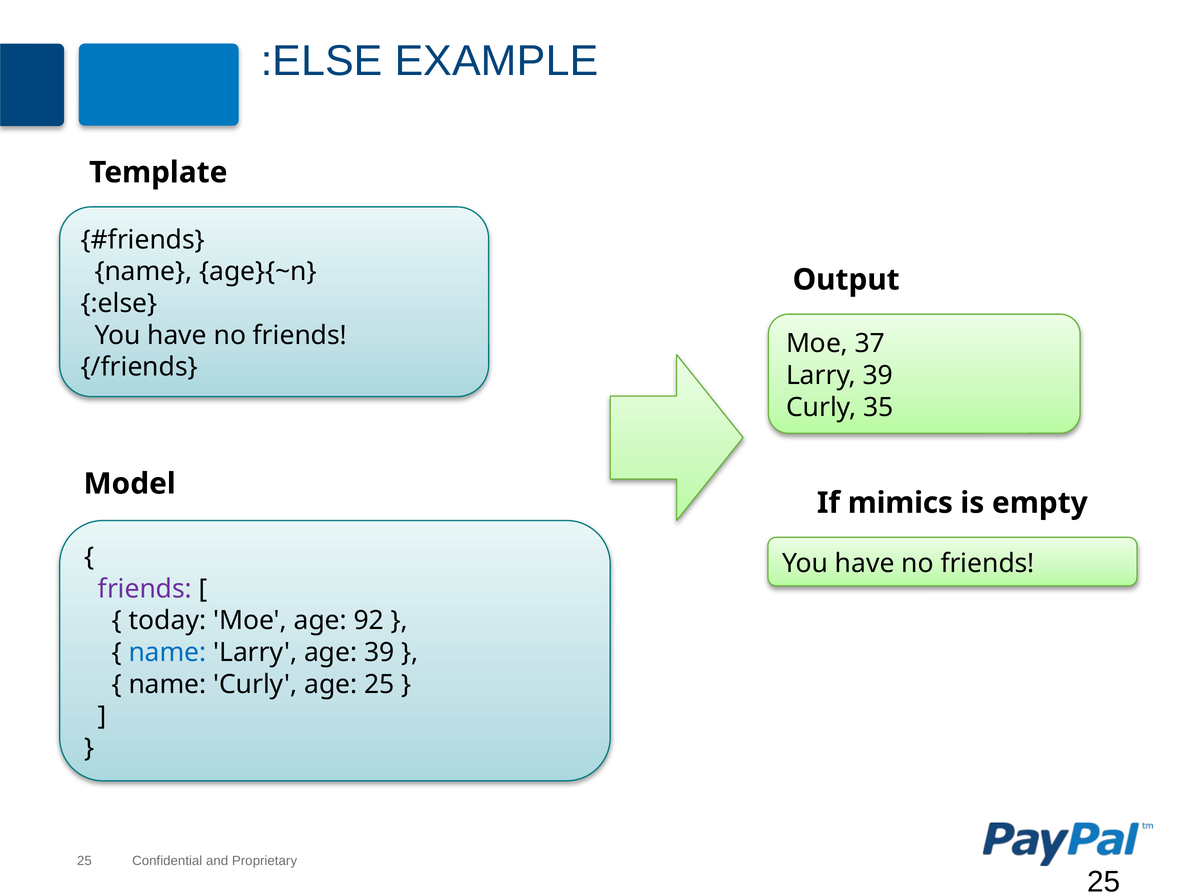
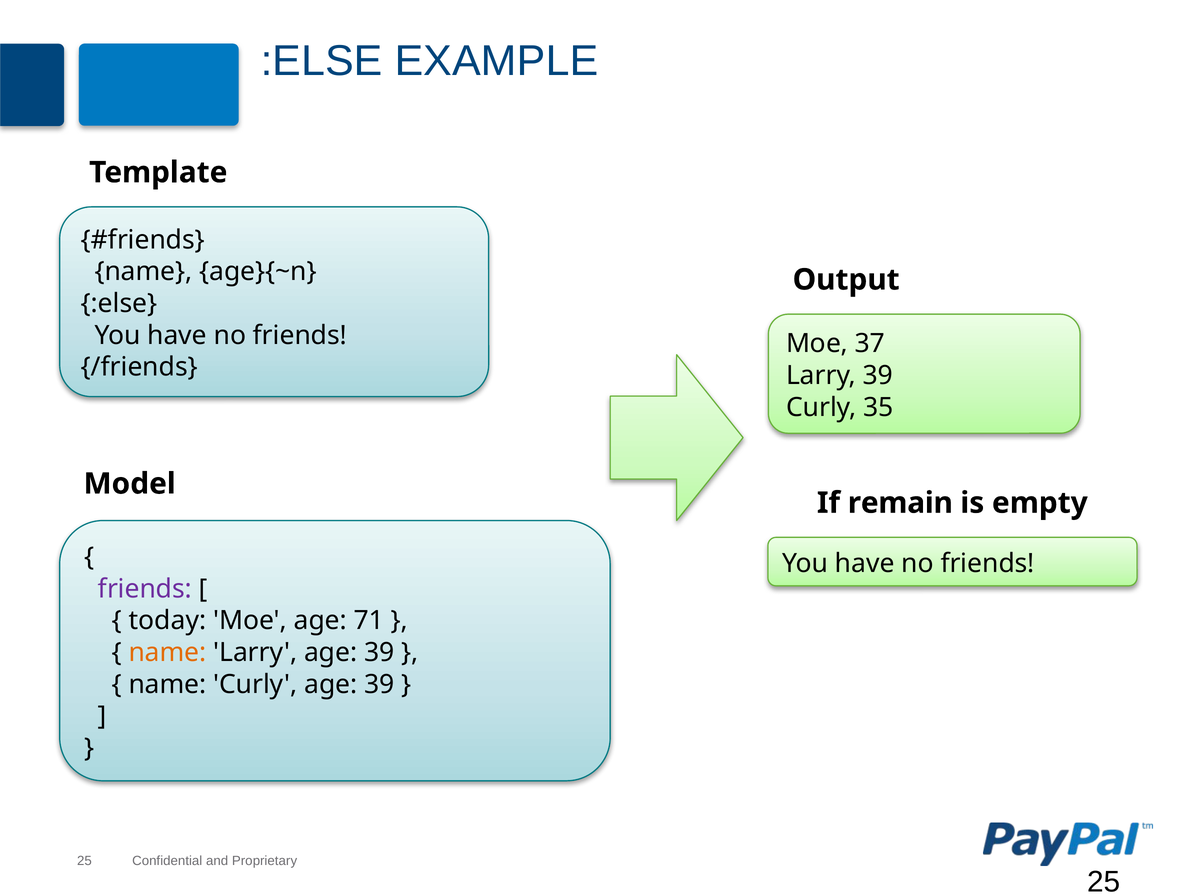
mimics: mimics -> remain (900, 503)
92: 92 -> 71 (369, 620)
name colour: blue -> orange (167, 652)
Curly age 25: 25 -> 39 (379, 684)
